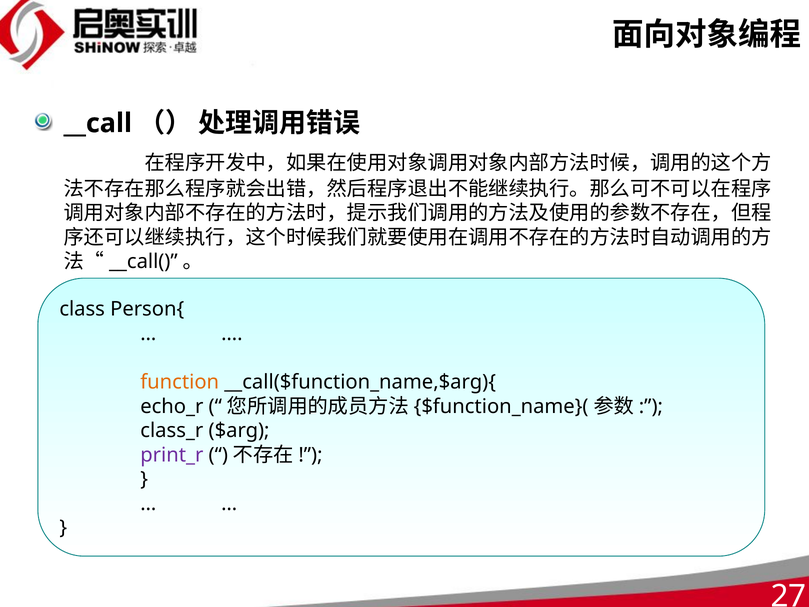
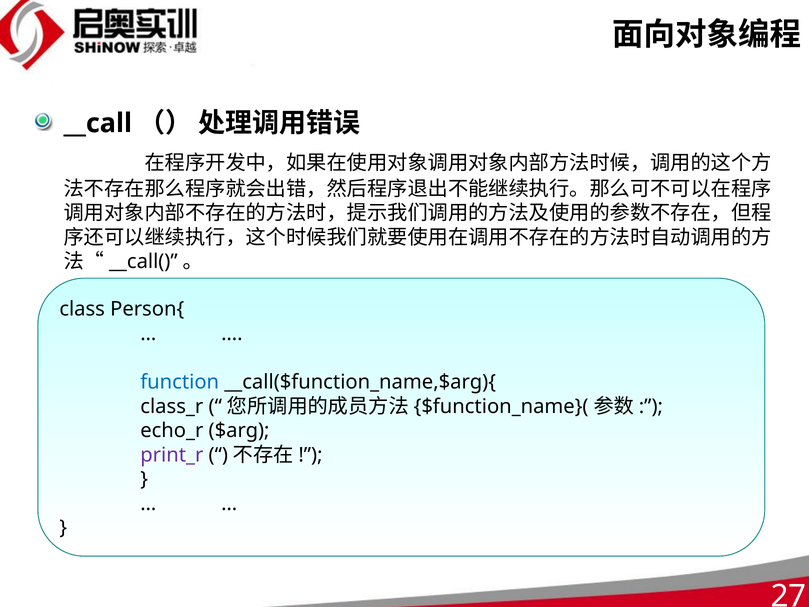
function colour: orange -> blue (180, 382)
echo_r: echo_r -> class_r (172, 406)
class_r: class_r -> echo_r (172, 431)
